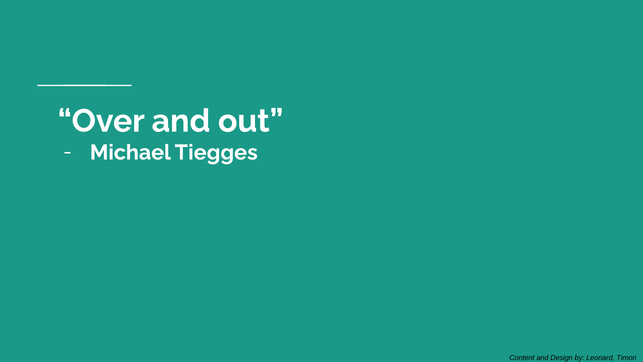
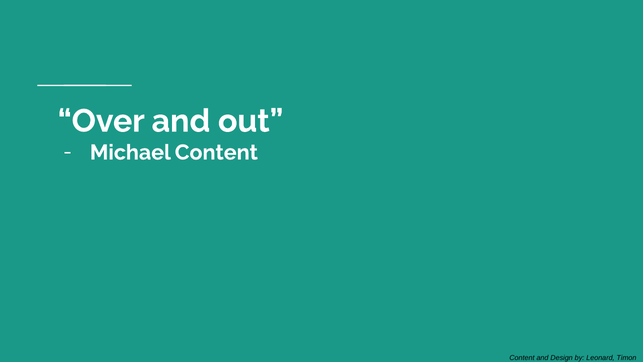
Michael Tiegges: Tiegges -> Content (216, 152)
